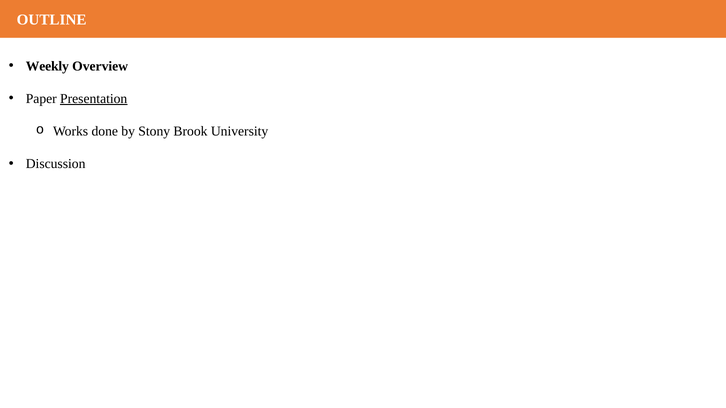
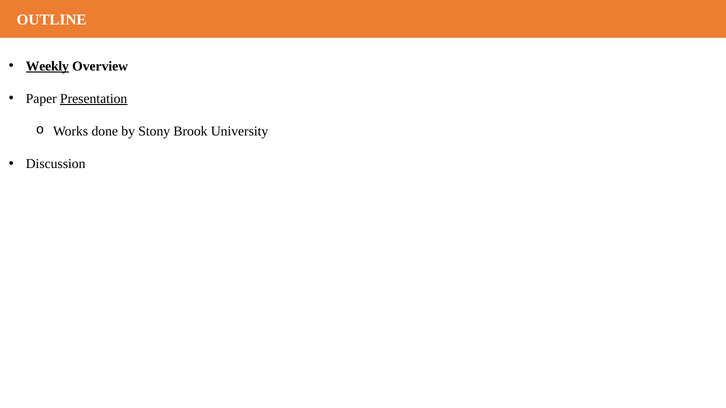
Weekly underline: none -> present (47, 66)
